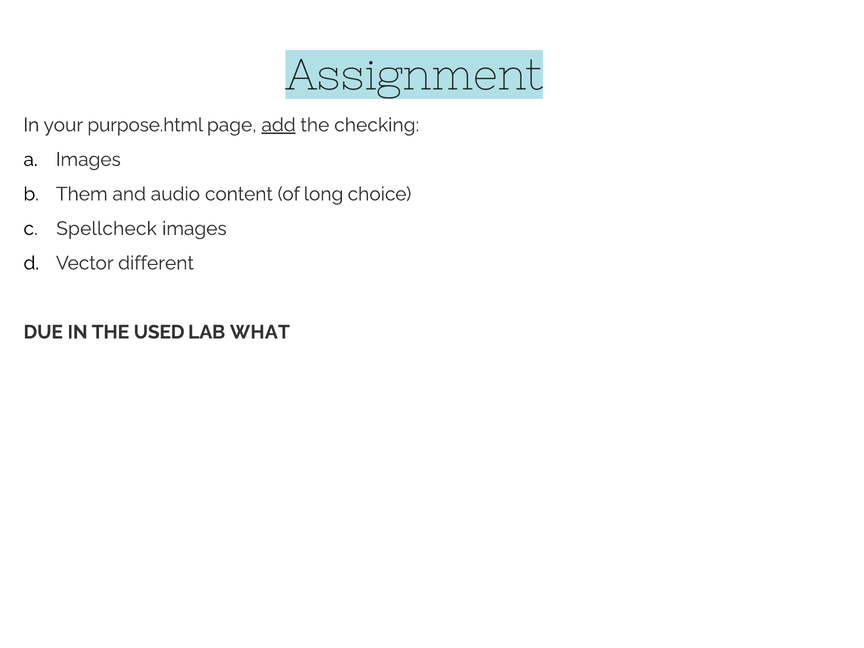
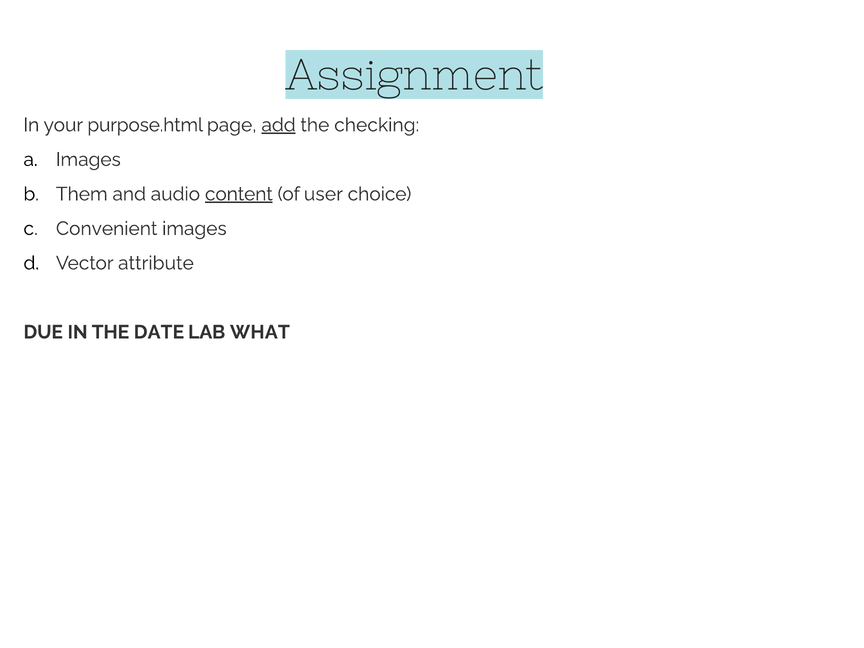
content underline: none -> present (239, 194)
long: long -> user (323, 194)
Spellcheck: Spellcheck -> Convenient (107, 229)
different: different -> attribute (156, 263)
USED: USED -> DATE (159, 332)
